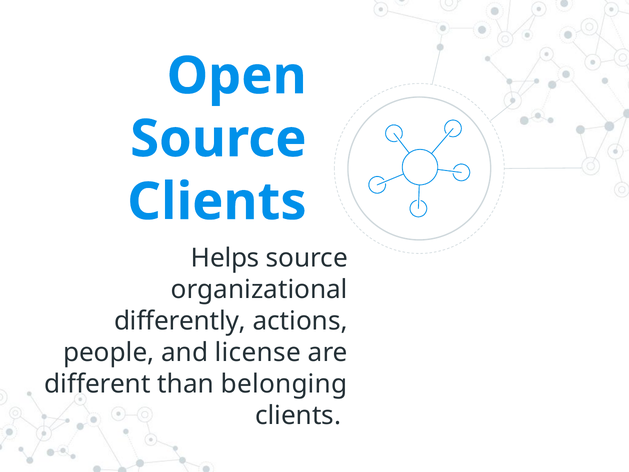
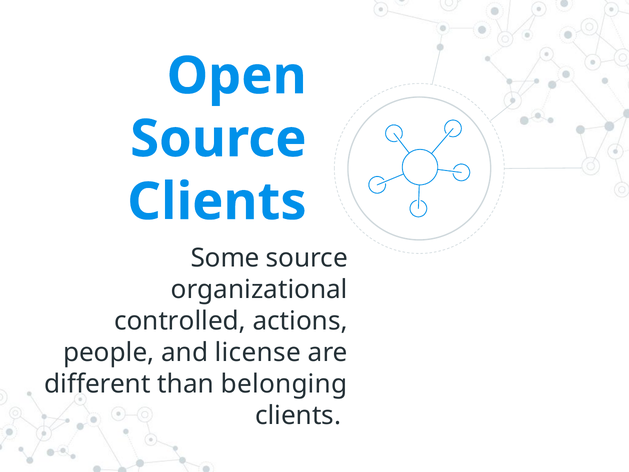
Helps: Helps -> Some (225, 258)
differently: differently -> controlled (180, 321)
